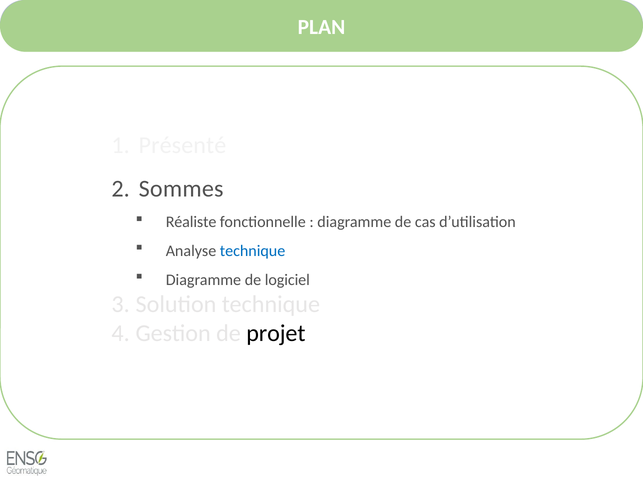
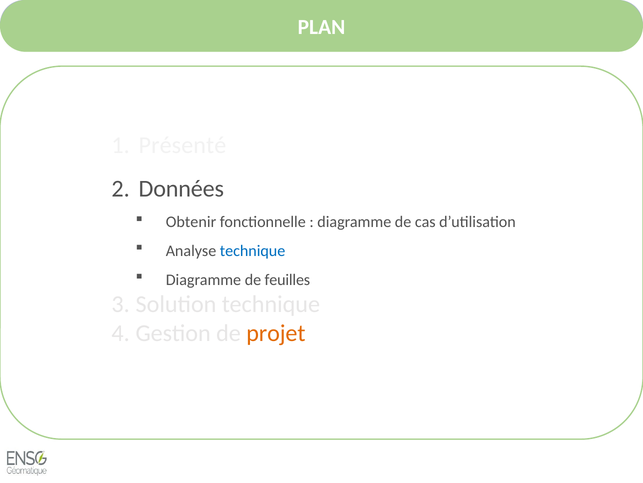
Sommes: Sommes -> Données (181, 188)
Réaliste: Réaliste -> Obtenir (191, 221)
logiciel: logiciel -> feuilles (287, 279)
projet colour: black -> orange (276, 333)
